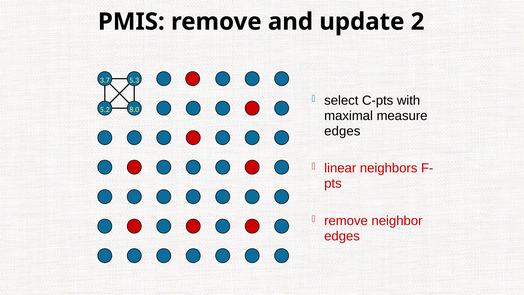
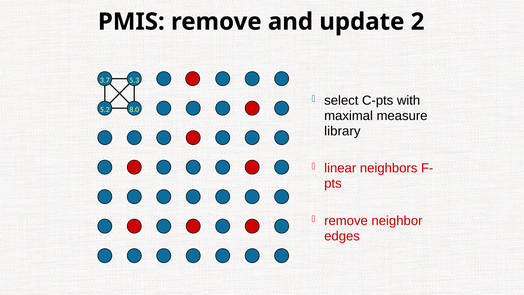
edges: edges -> library (342, 131)
